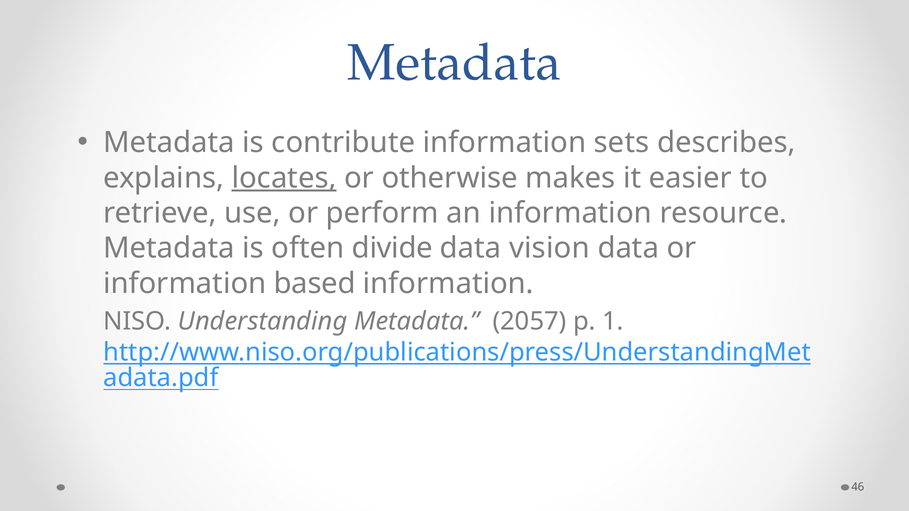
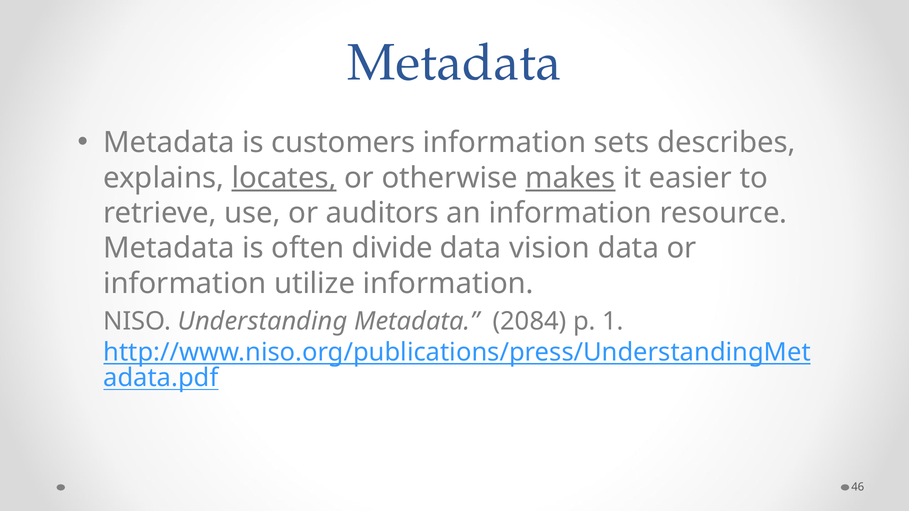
contribute: contribute -> customers (343, 143)
makes underline: none -> present (570, 178)
perform: perform -> auditors (382, 213)
based: based -> utilize (315, 284)
2057: 2057 -> 2084 (530, 322)
